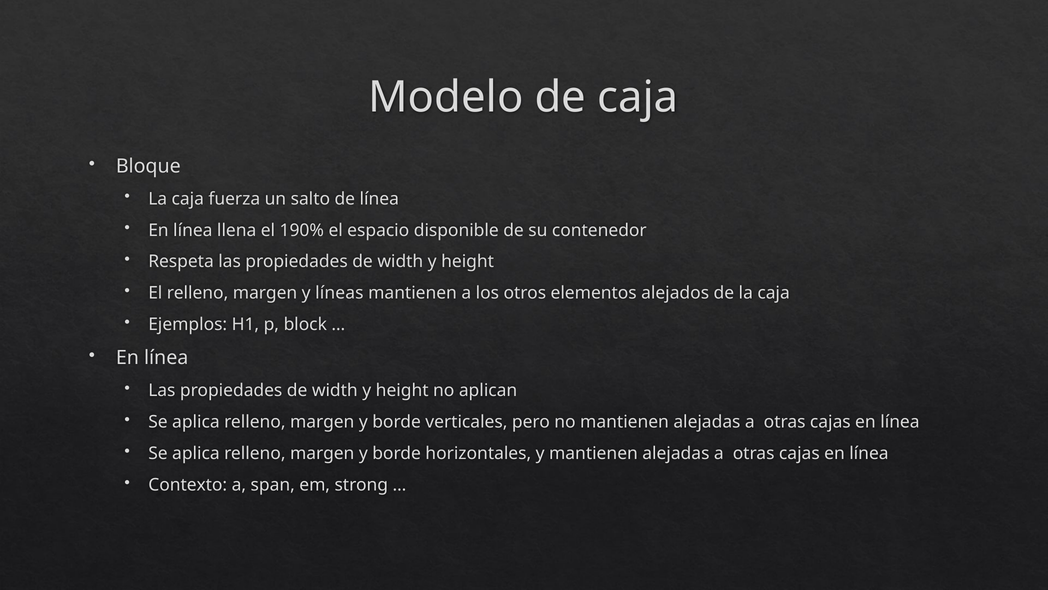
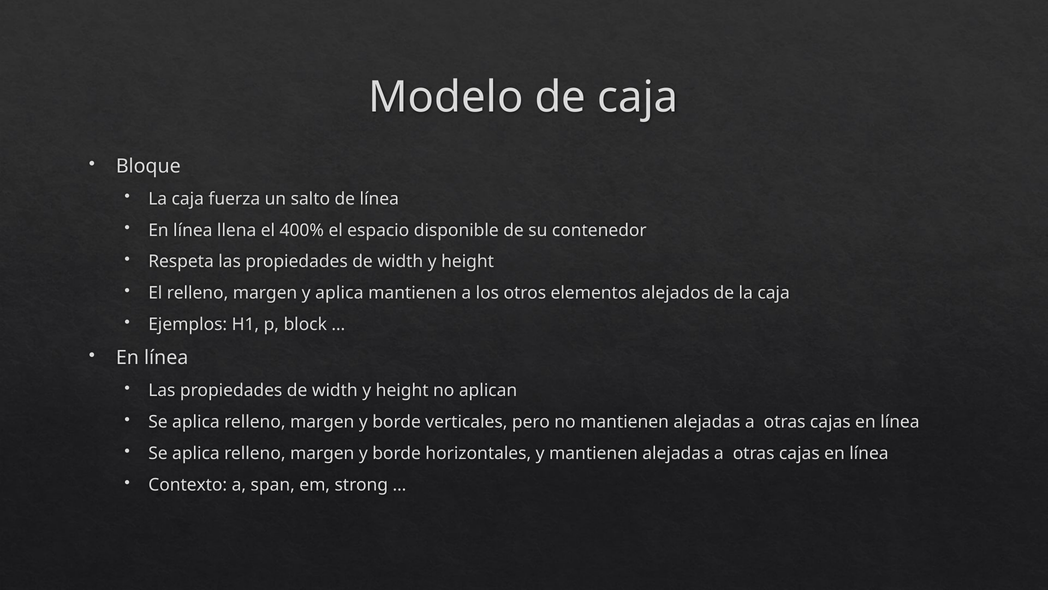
190%: 190% -> 400% (302, 230)
y líneas: líneas -> aplica (339, 293)
